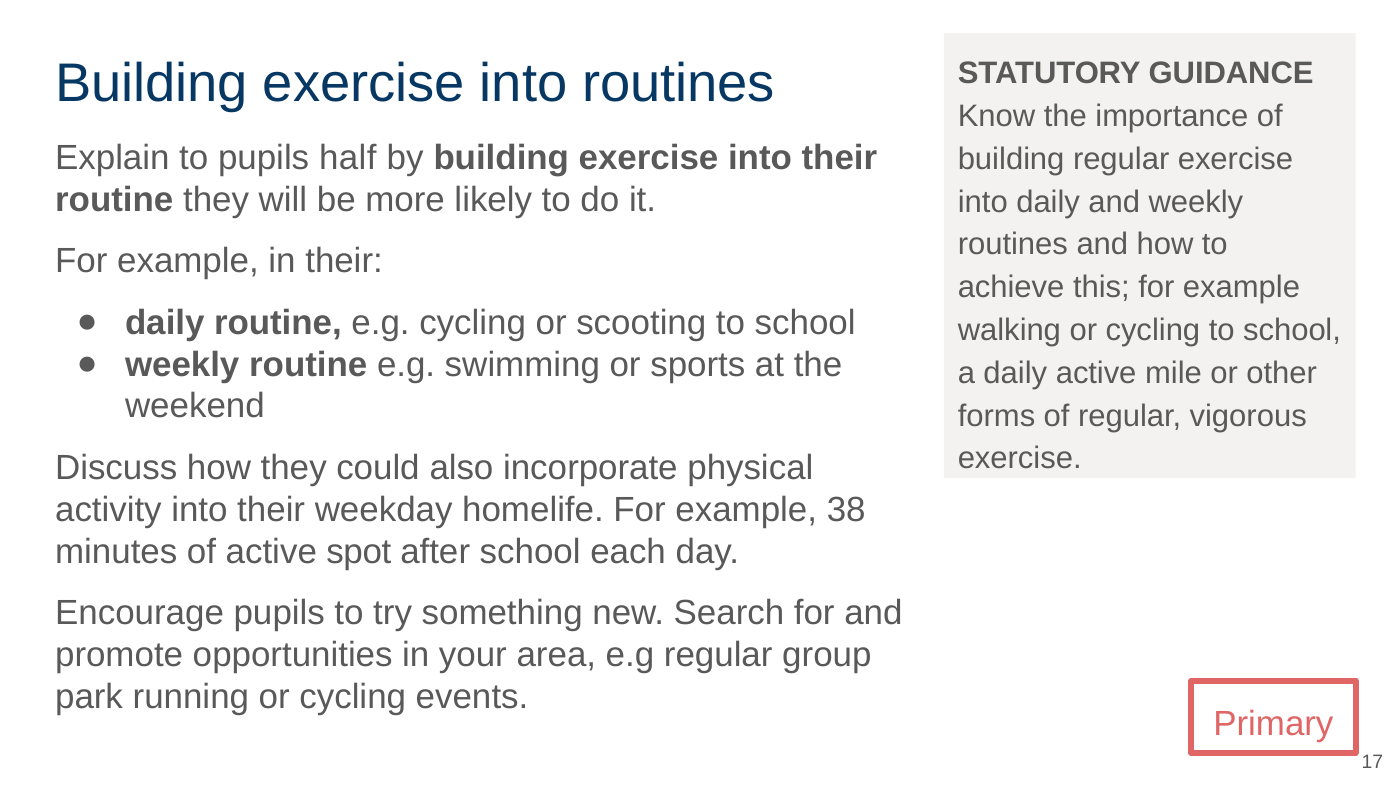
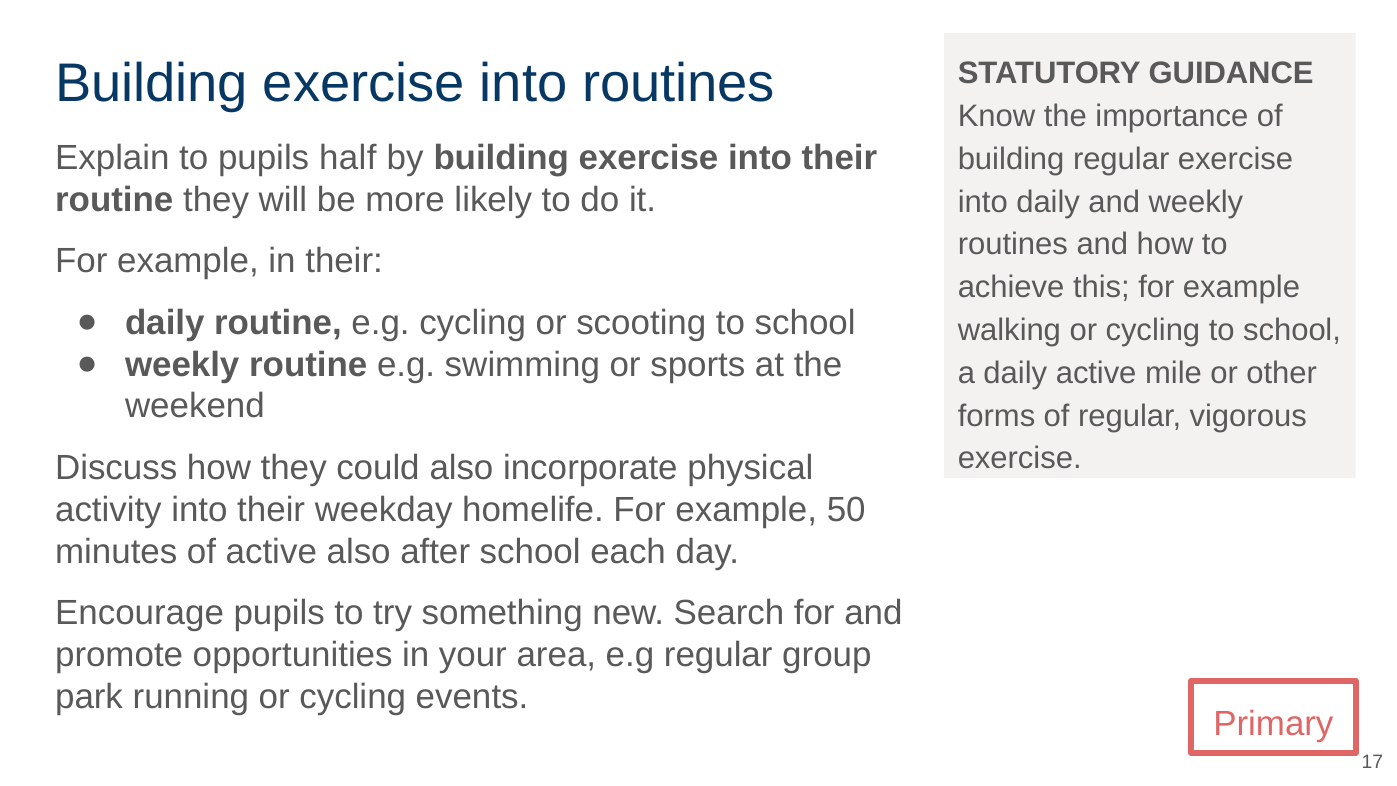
38: 38 -> 50 (846, 510)
active spot: spot -> also (359, 551)
